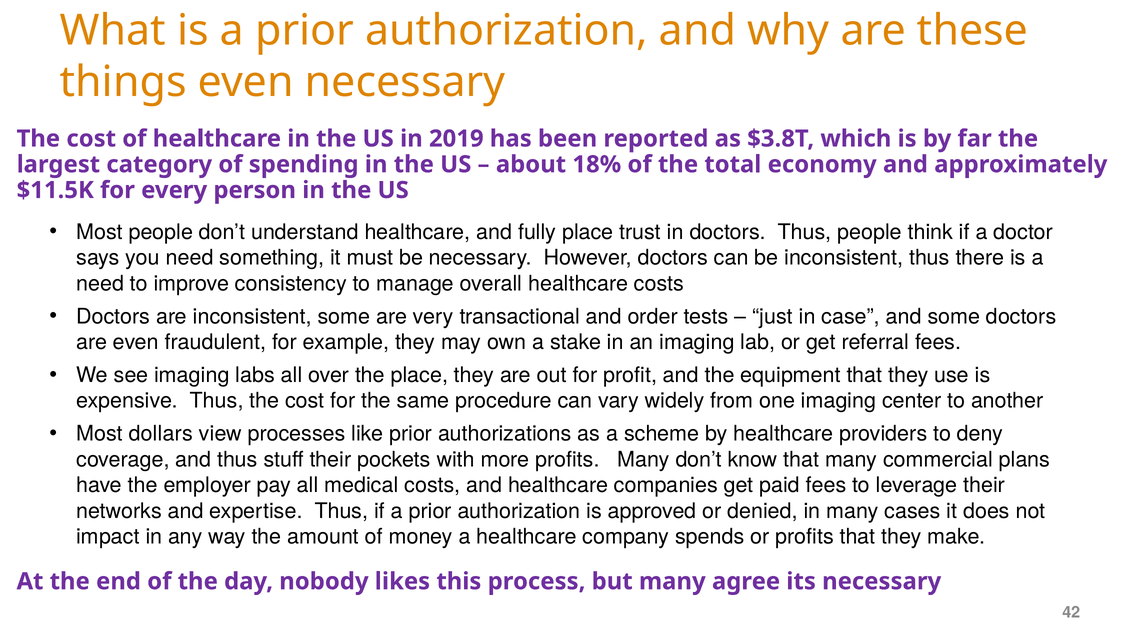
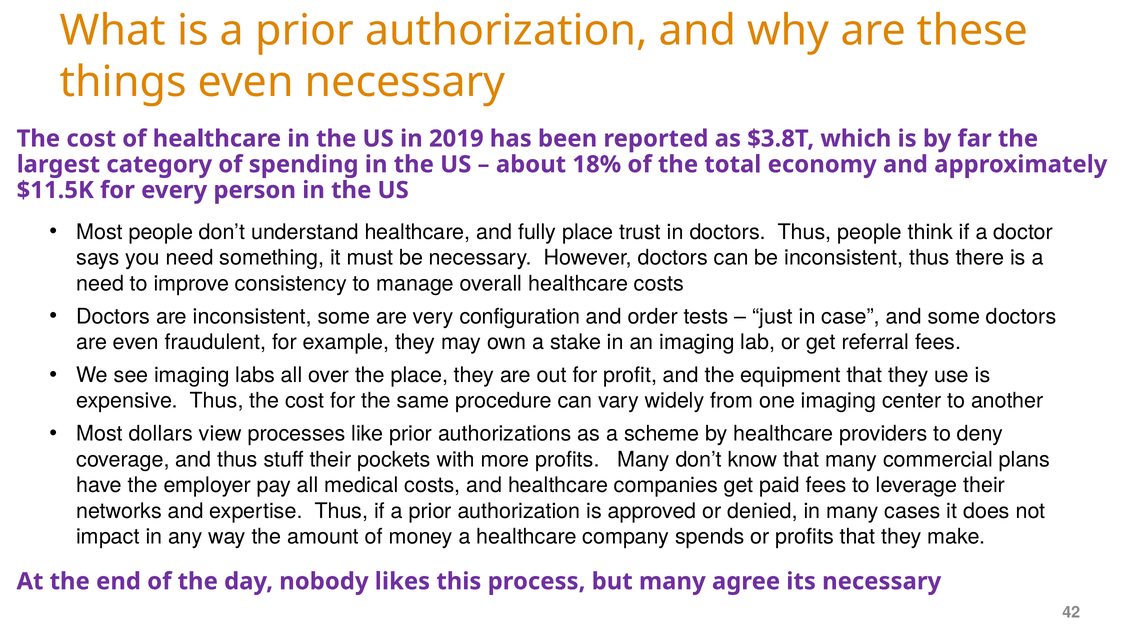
transactional: transactional -> configuration (520, 317)
